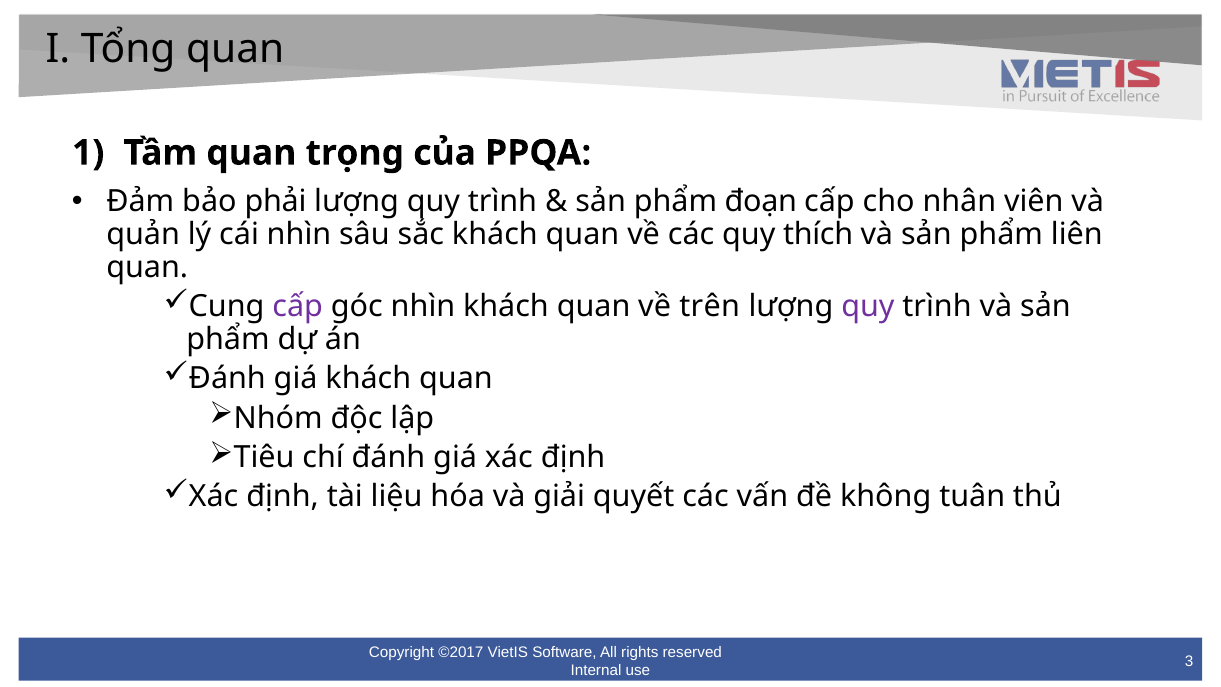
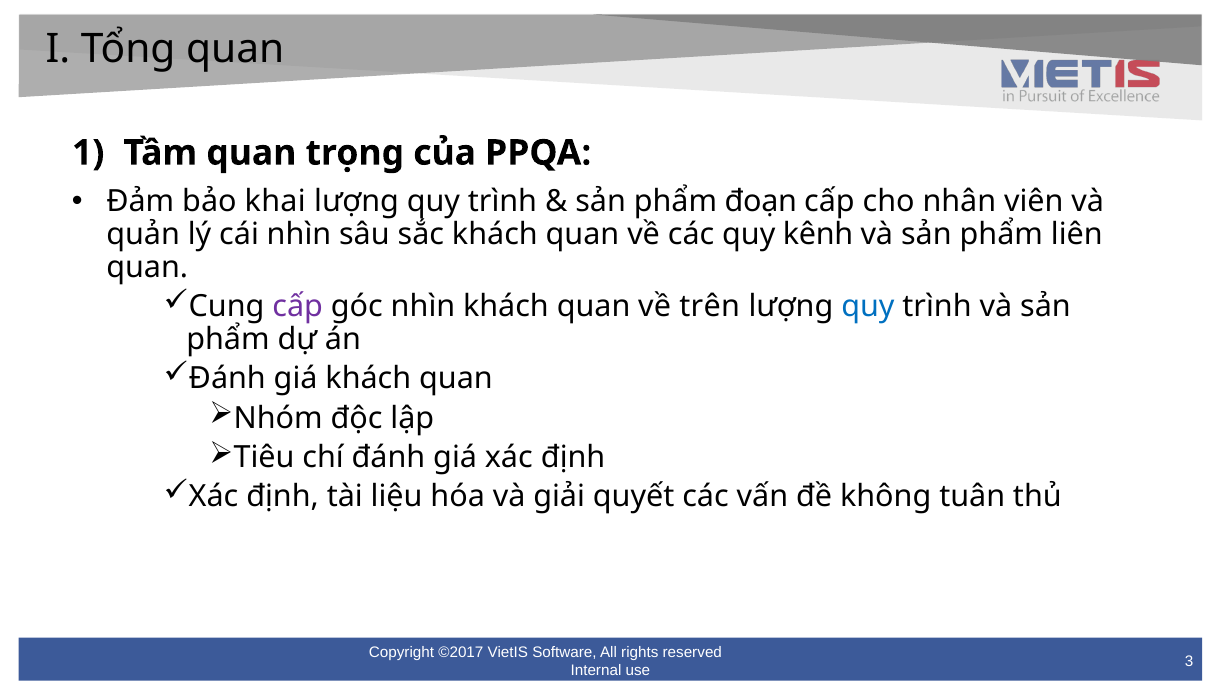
phải: phải -> khai (275, 201)
thích: thích -> kênh (818, 234)
quy colour: purple -> blue (868, 307)
